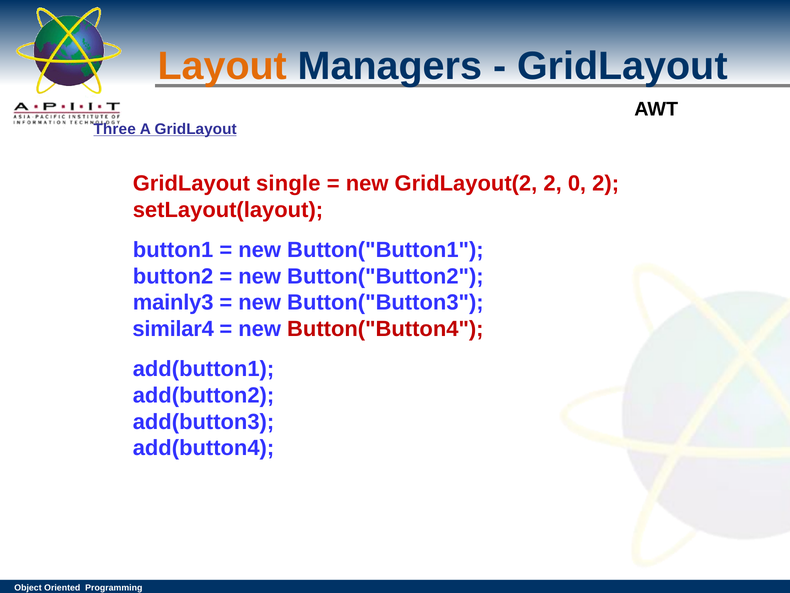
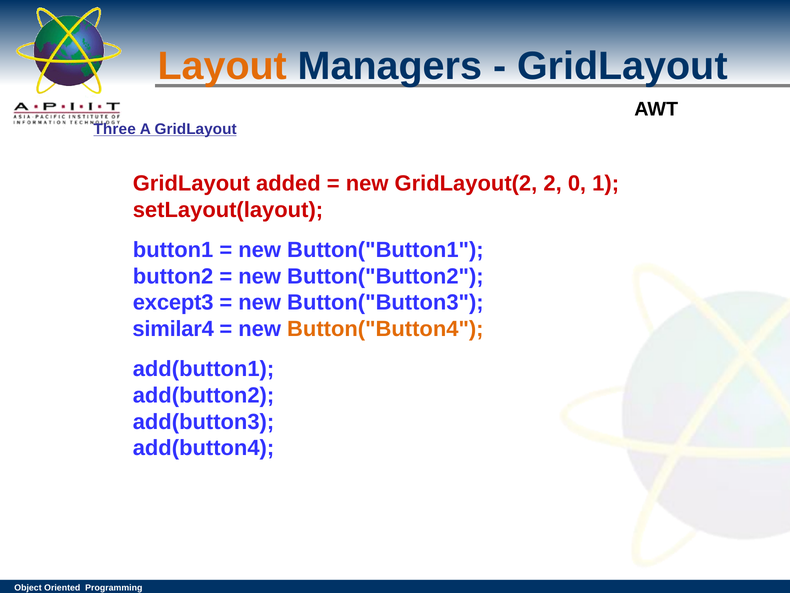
single: single -> added (288, 183)
0 2: 2 -> 1 (606, 183)
mainly3: mainly3 -> except3 (173, 302)
Button("Button4 colour: red -> orange (385, 329)
